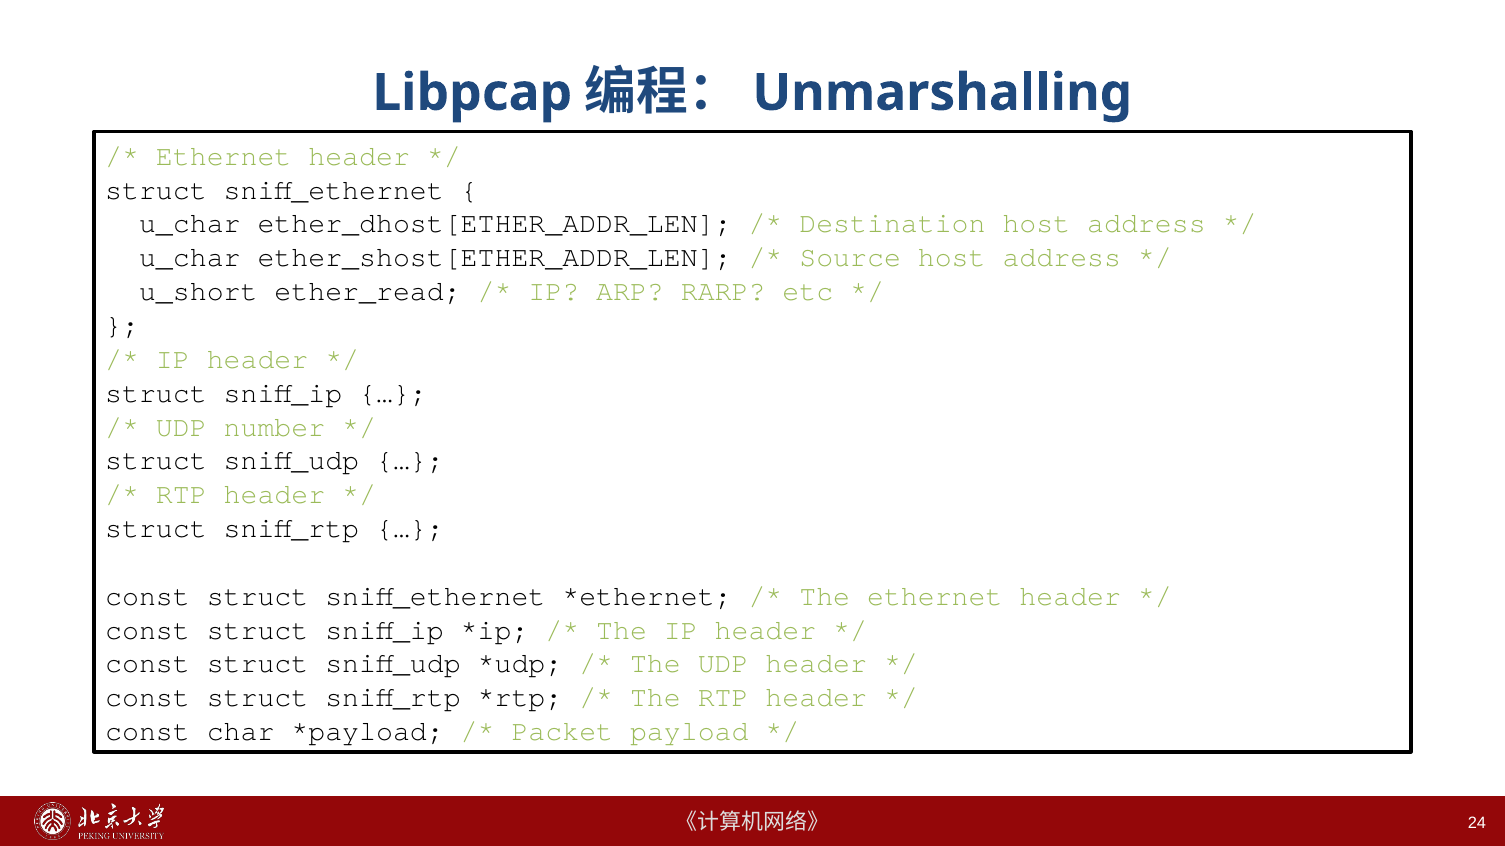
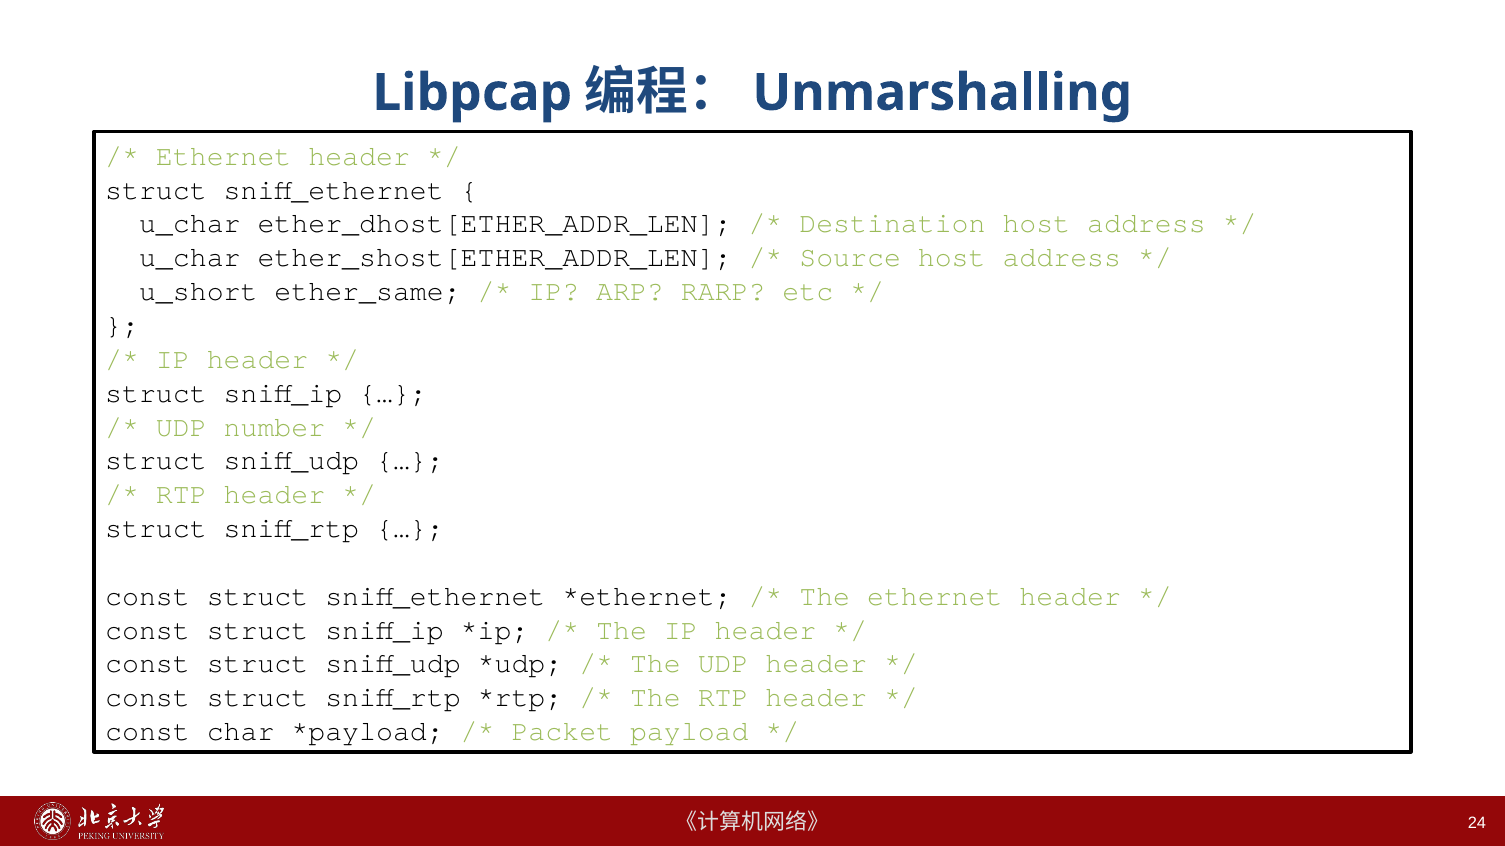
ether_read: ether_read -> ether_same (368, 292)
